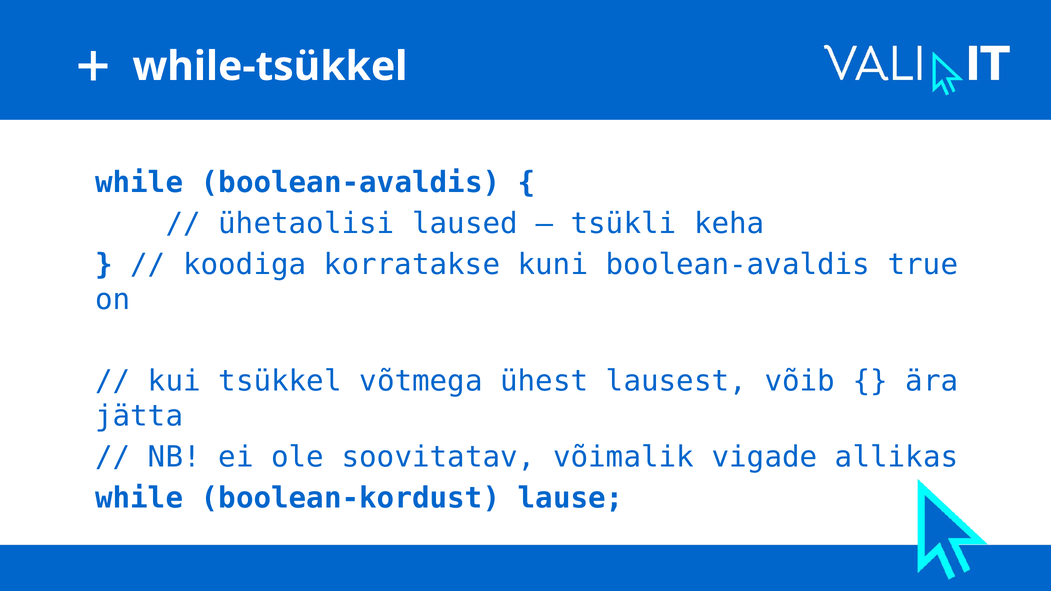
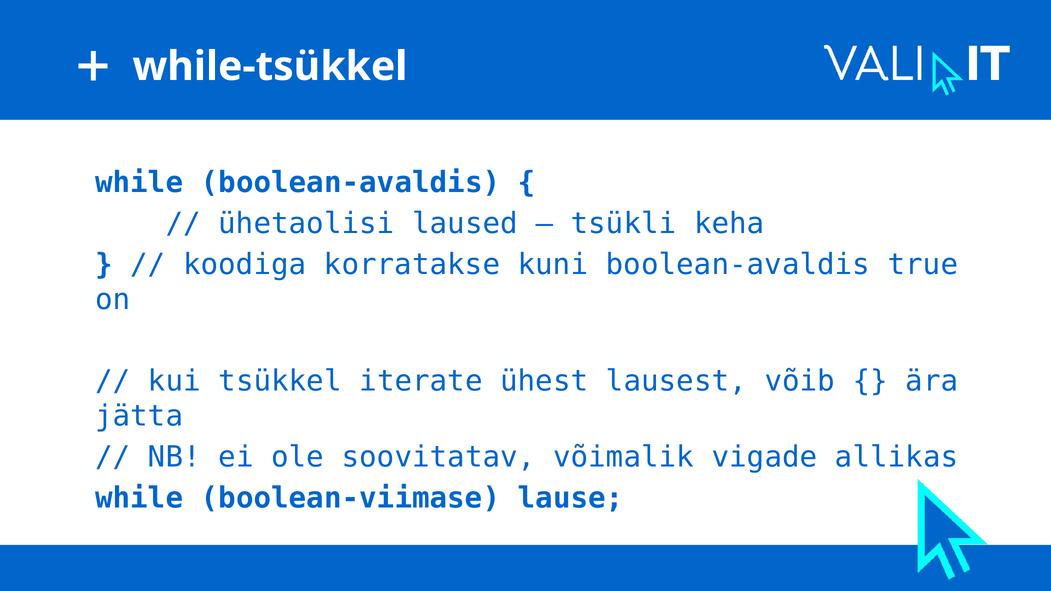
võtmega: võtmega -> iterate (421, 381)
boolean-kordust: boolean-kordust -> boolean-viimase (351, 498)
